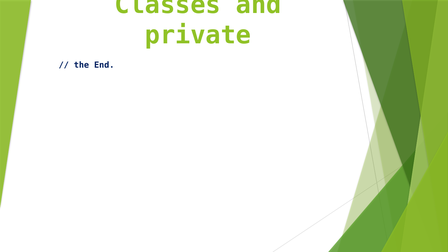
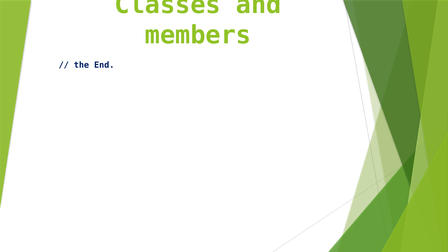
private: private -> members (198, 35)
